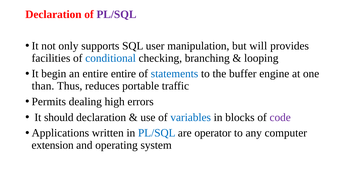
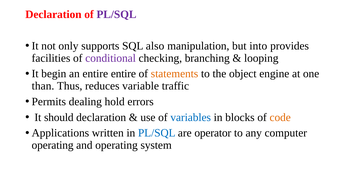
user: user -> also (155, 46)
will: will -> into (258, 46)
conditional colour: blue -> purple (111, 58)
statements colour: blue -> orange (175, 74)
buffer: buffer -> object (243, 74)
portable: portable -> variable (141, 86)
high: high -> hold (115, 101)
code colour: purple -> orange (280, 117)
extension: extension -> operating (53, 145)
